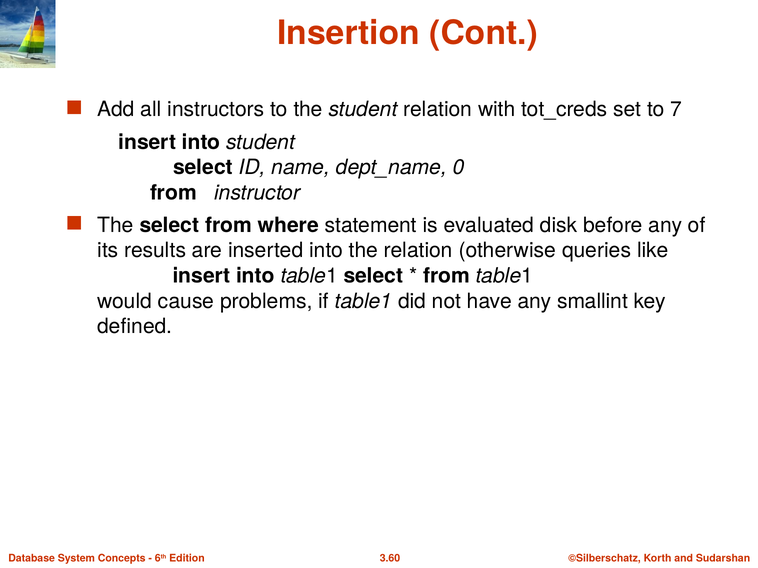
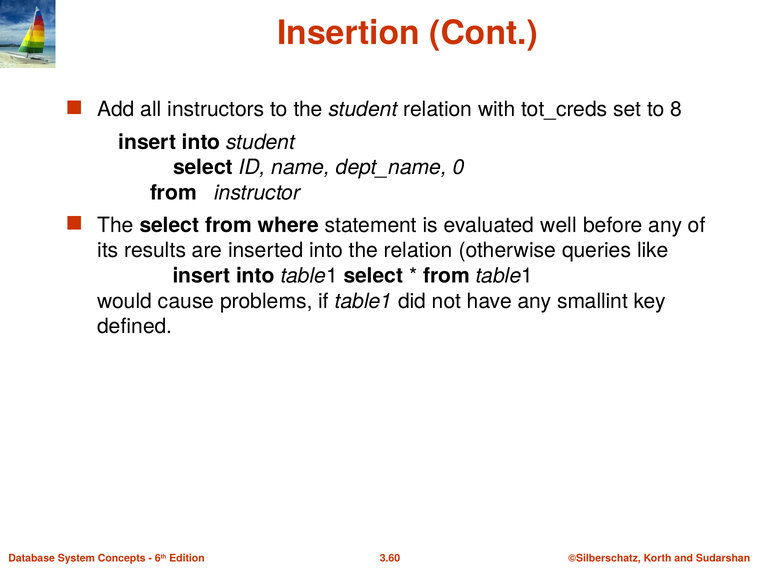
7: 7 -> 8 (676, 110)
disk: disk -> well (559, 225)
